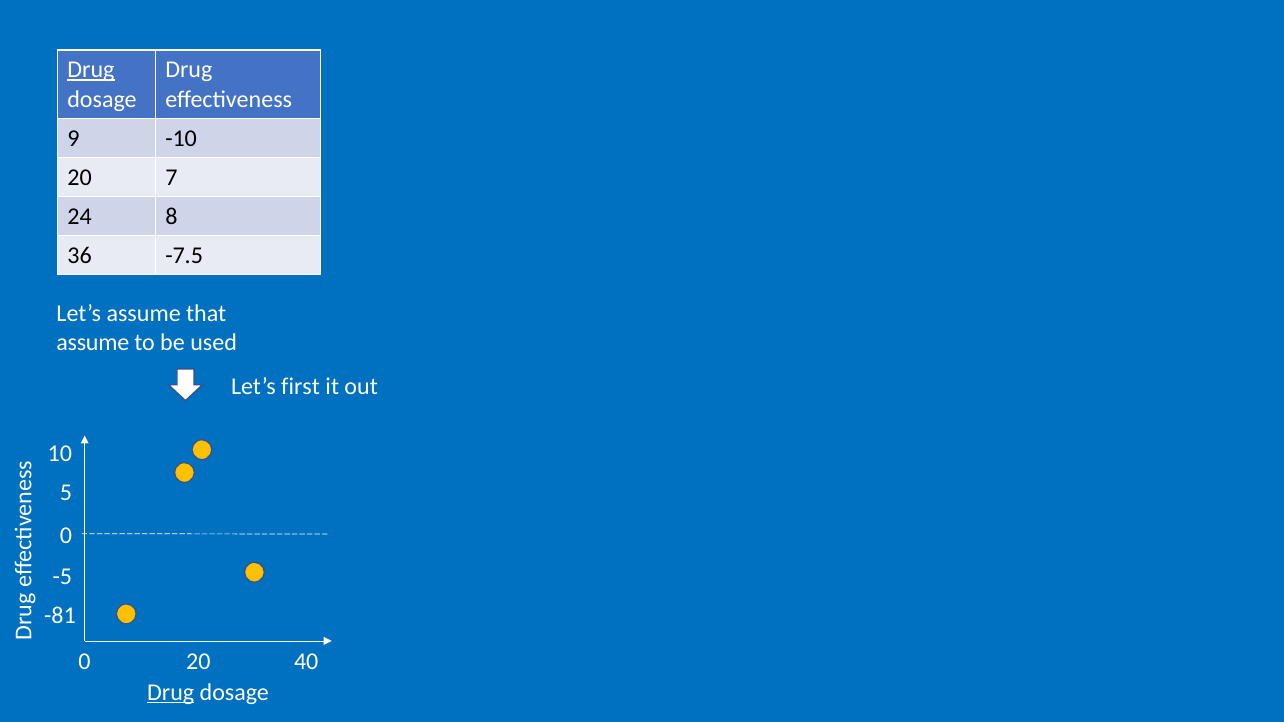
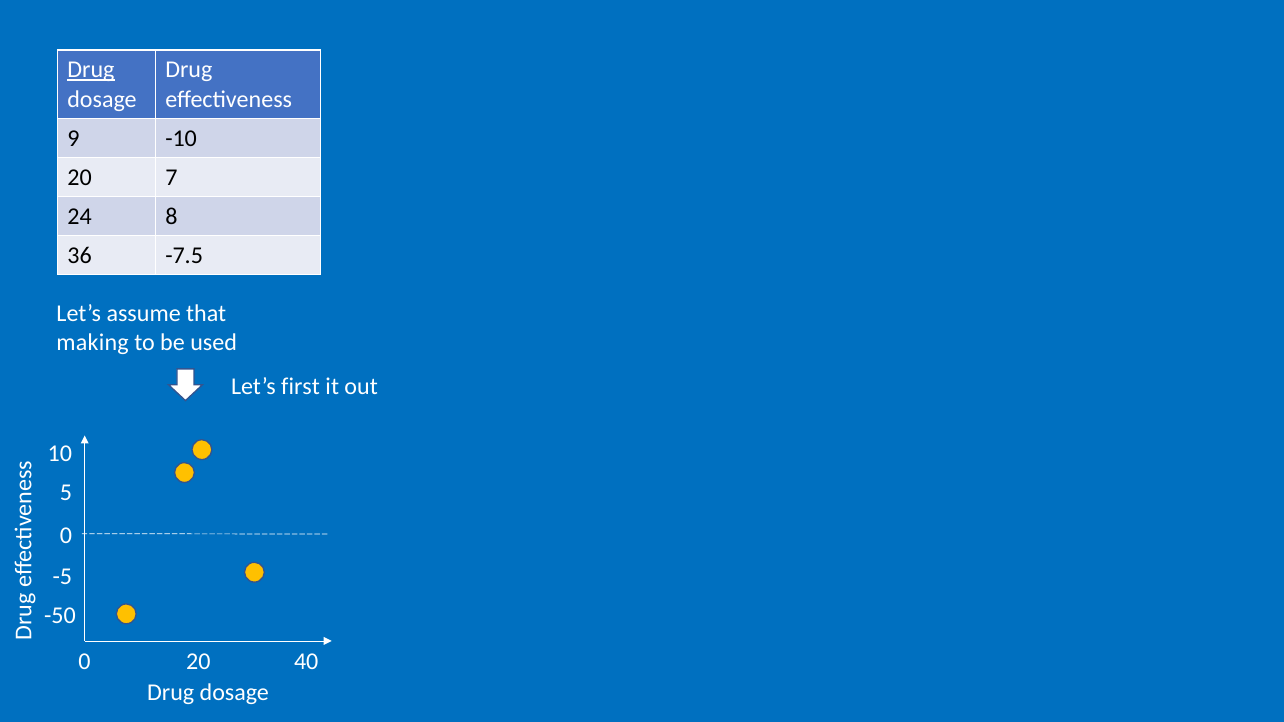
assume: assume -> making (93, 343)
-81: -81 -> -50 (60, 615)
Drug underline: present -> none (171, 692)
